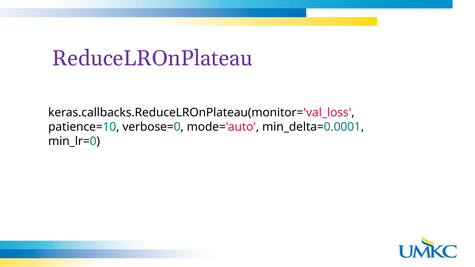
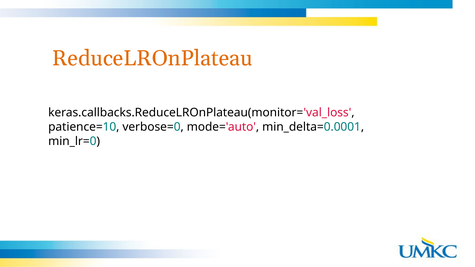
ReduceLROnPlateau colour: purple -> orange (152, 58)
